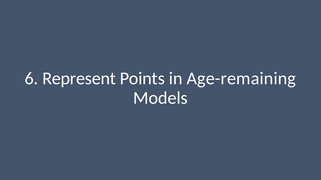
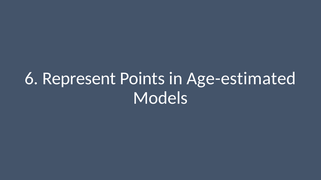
Age-remaining: Age-remaining -> Age-estimated (241, 79)
